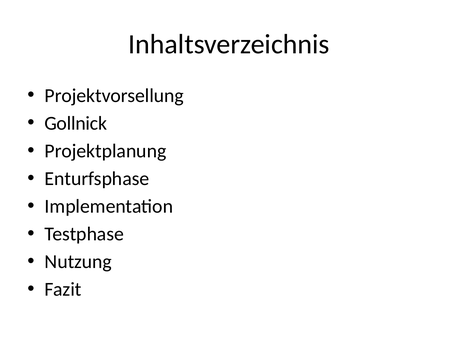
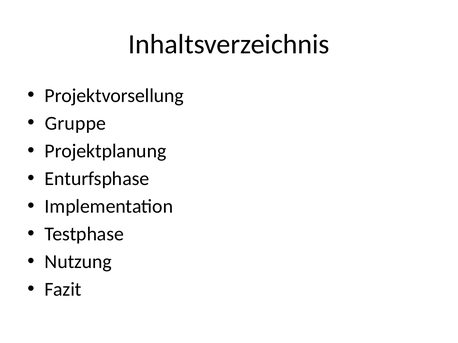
Gollnick: Gollnick -> Gruppe (75, 123)
